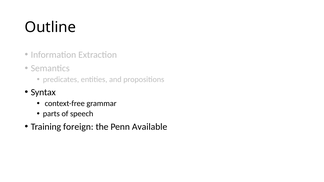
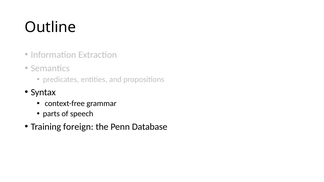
Available: Available -> Database (150, 127)
